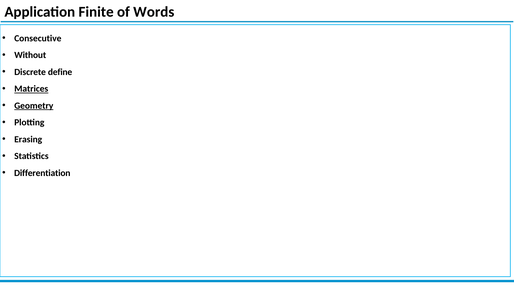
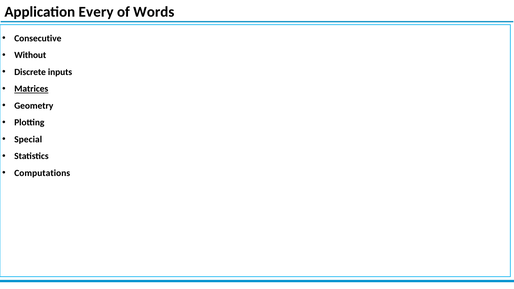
Finite: Finite -> Every (96, 12)
define: define -> inputs (60, 72)
Geometry underline: present -> none (34, 106)
Erasing: Erasing -> Special (28, 139)
Differentiation: Differentiation -> Computations (42, 173)
